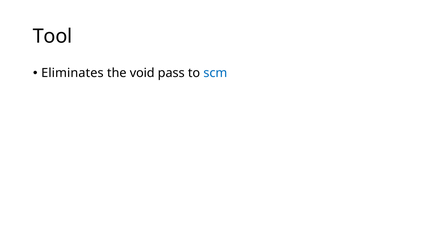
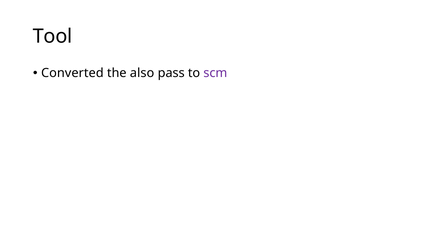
Eliminates: Eliminates -> Converted (72, 73)
void: void -> also (142, 73)
scm colour: blue -> purple (215, 73)
